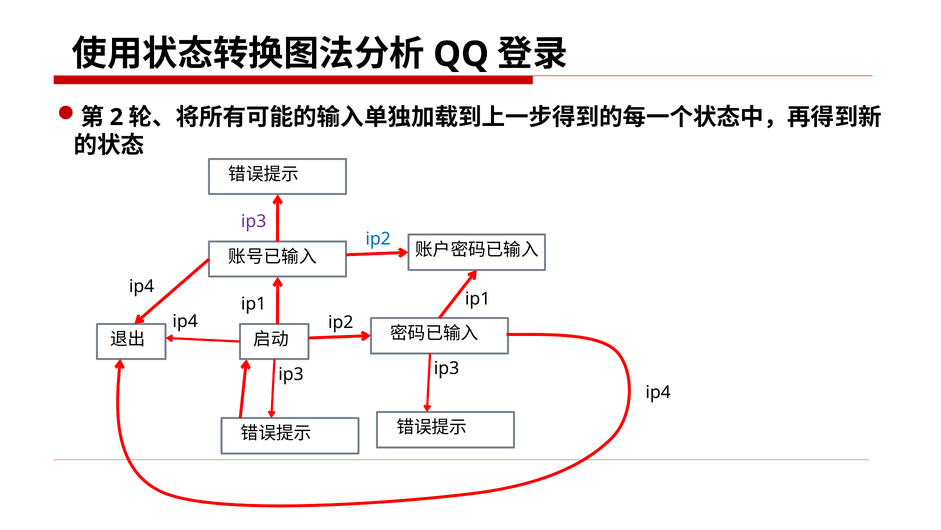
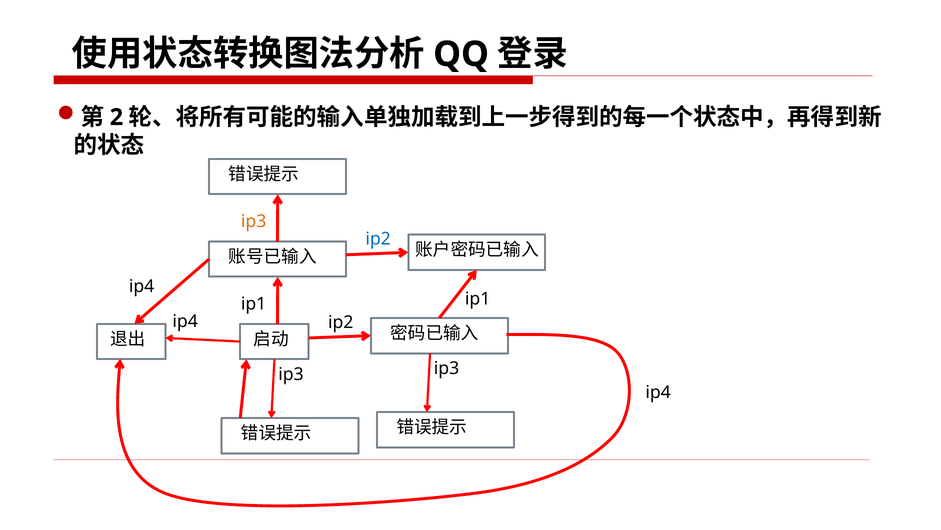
ip3 colour: purple -> orange (254, 221)
